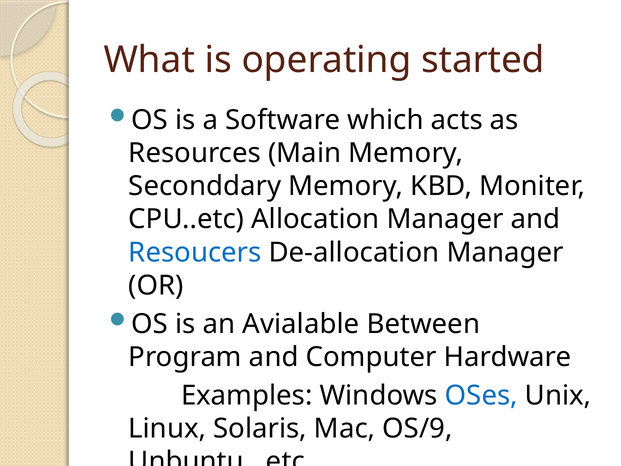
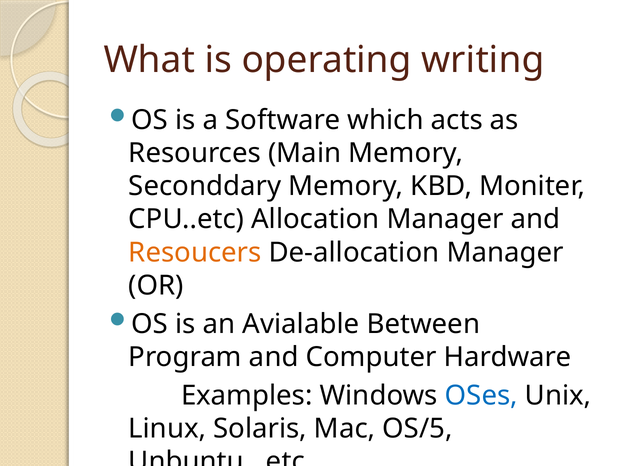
started: started -> writing (483, 60)
Resoucers colour: blue -> orange (195, 252)
OS/9: OS/9 -> OS/5 (417, 428)
